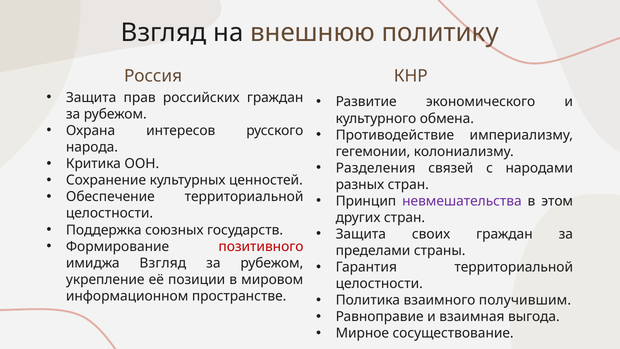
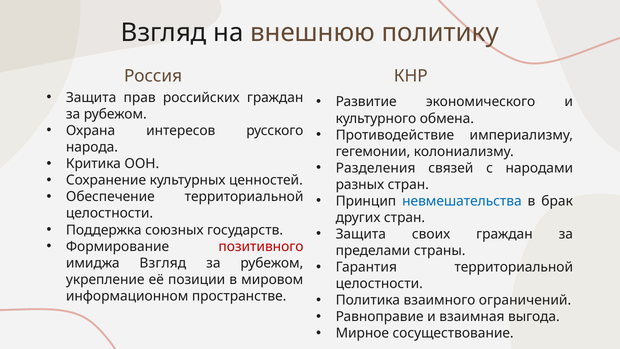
невмешательства colour: purple -> blue (462, 201)
этом: этом -> брак (557, 201)
получившим: получившим -> ограничений (525, 300)
